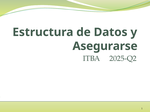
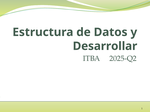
Asegurarse: Asegurarse -> Desarrollar (105, 46)
